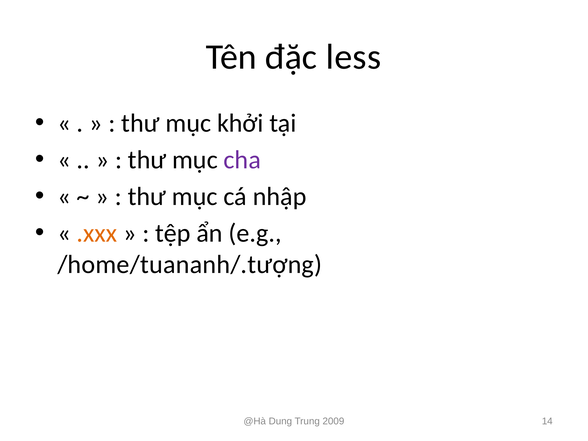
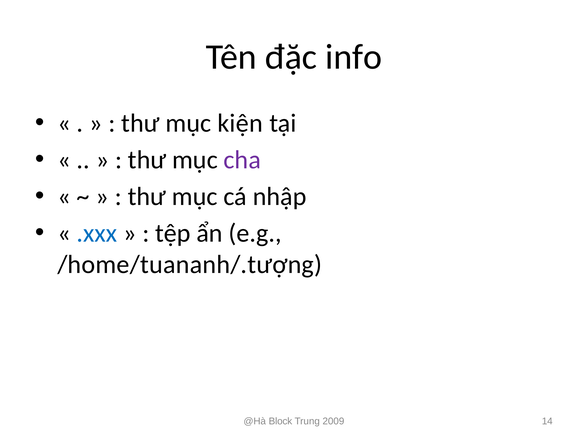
less: less -> info (354, 57)
khởi: khởi -> kiện (240, 123)
.xxx colour: orange -> blue (97, 233)
Dung: Dung -> Block (280, 421)
